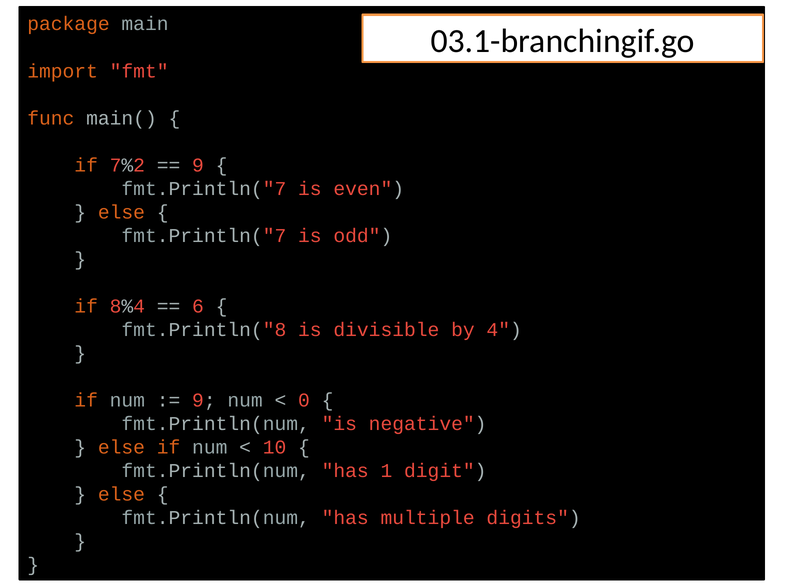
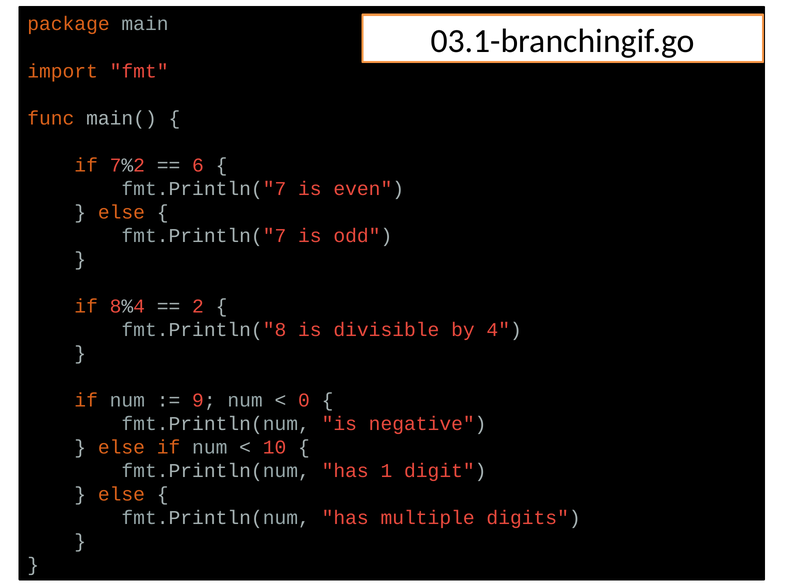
9: 9 -> 6 (198, 165)
6: 6 -> 2 (198, 307)
